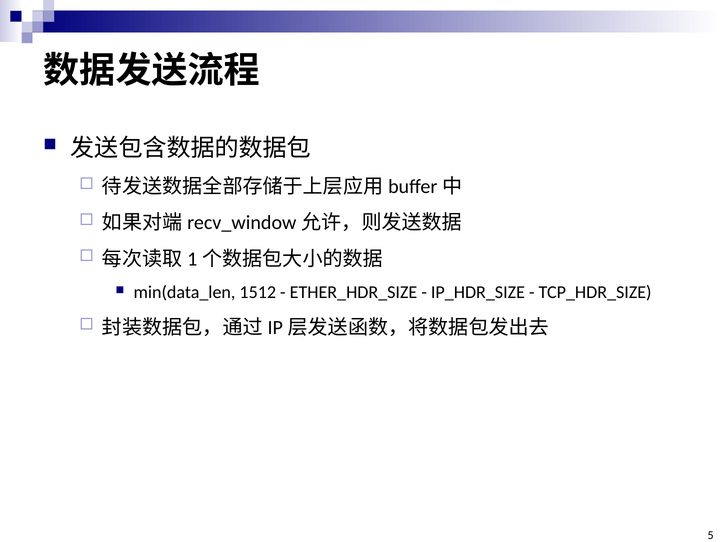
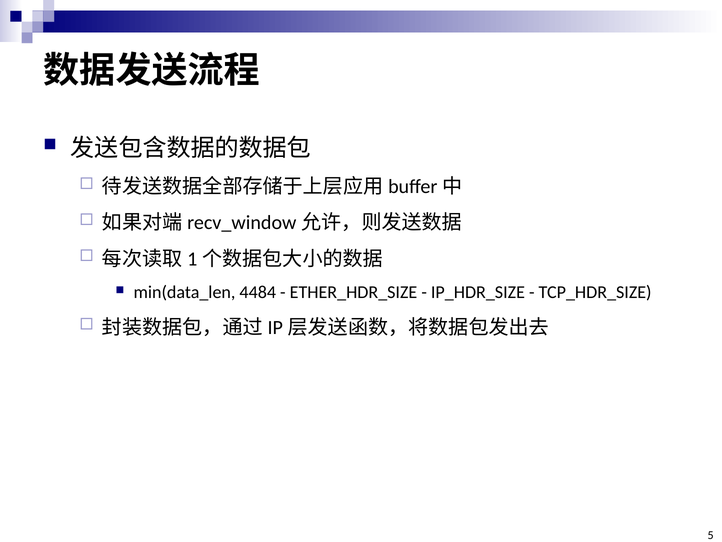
1512: 1512 -> 4484 (258, 292)
